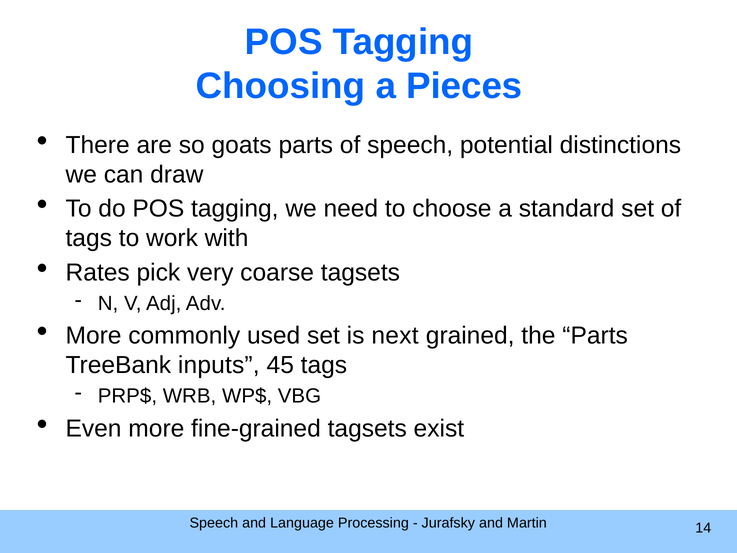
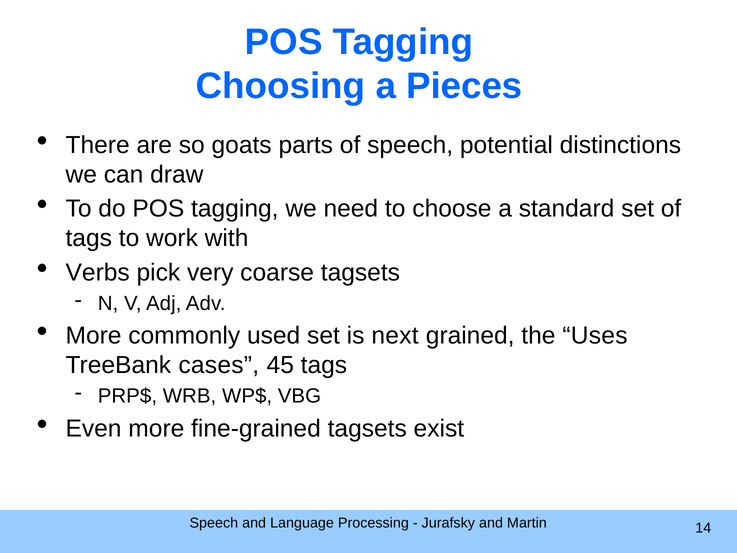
Rates: Rates -> Verbs (98, 273)
the Parts: Parts -> Uses (595, 336)
inputs: inputs -> cases (219, 365)
